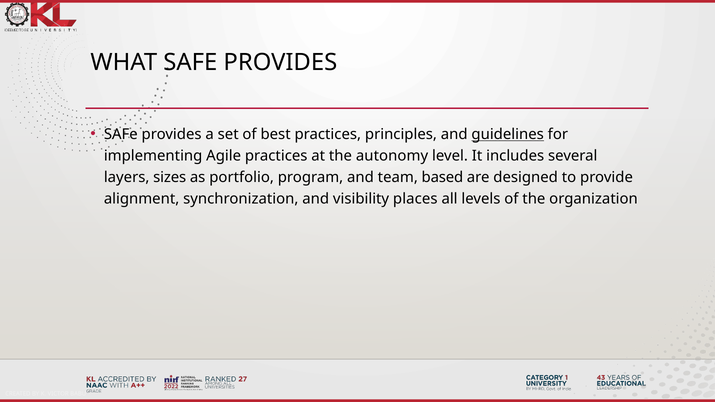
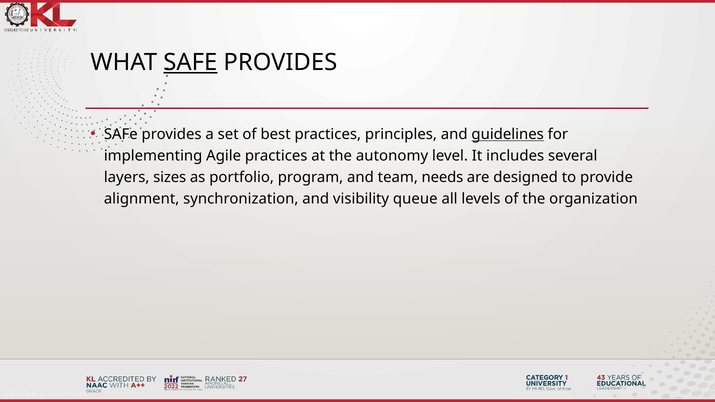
SAFE underline: none -> present (190, 63)
based: based -> needs (442, 177)
places: places -> queue (415, 199)
